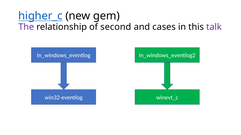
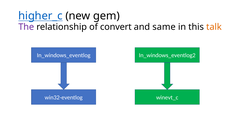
second: second -> convert (116, 27)
cases: cases -> same (164, 27)
talk colour: purple -> orange (214, 27)
